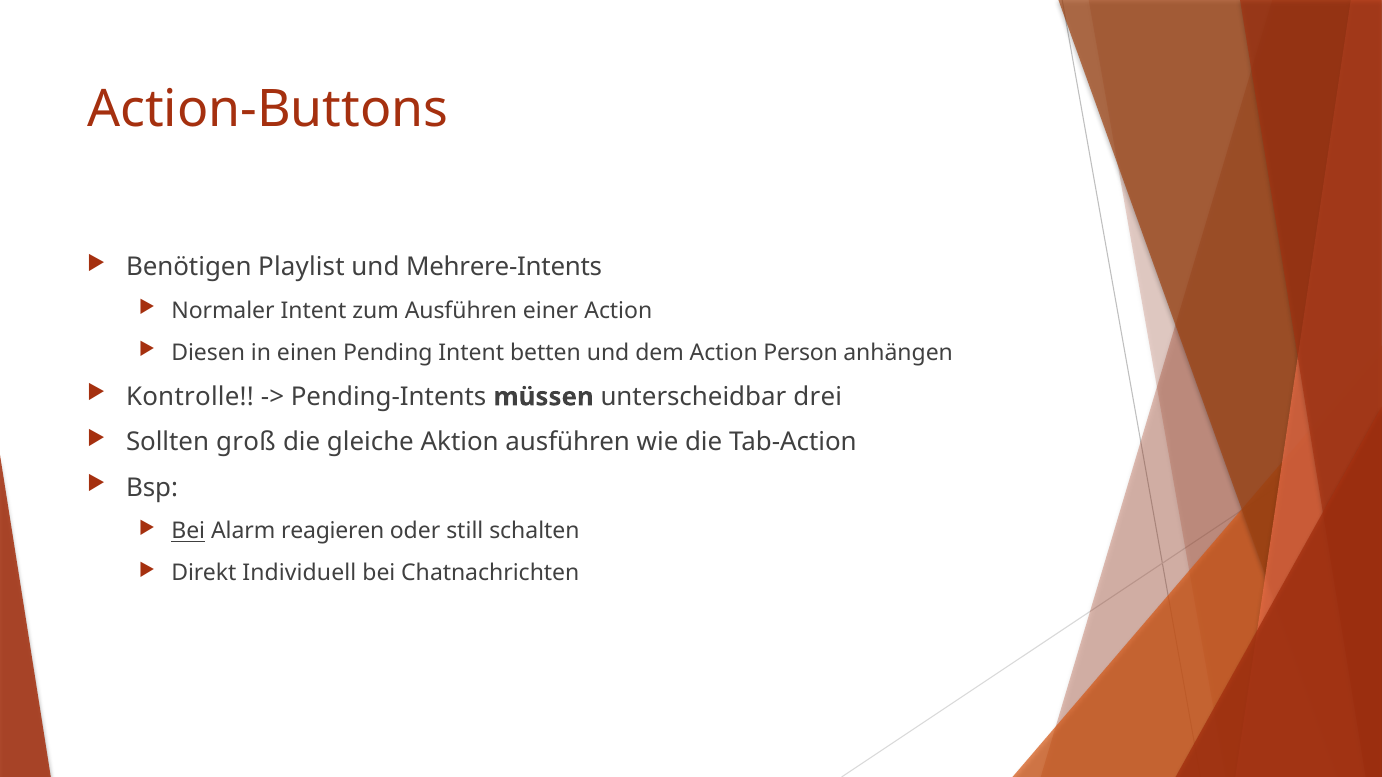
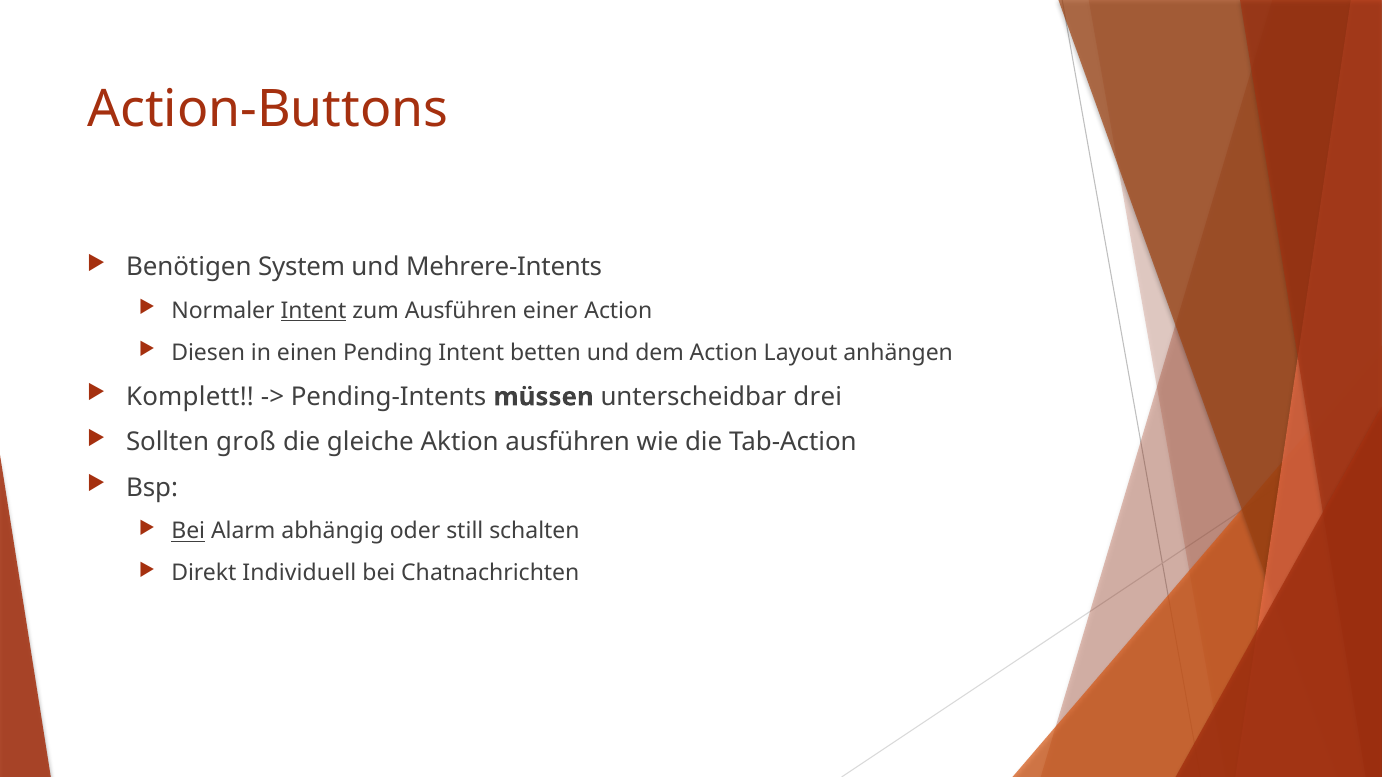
Playlist: Playlist -> System (302, 267)
Intent underline: none -> present (314, 311)
Person: Person -> Layout (801, 353)
Kontrolle: Kontrolle -> Komplett (190, 397)
reagieren: reagieren -> abhängig (333, 532)
